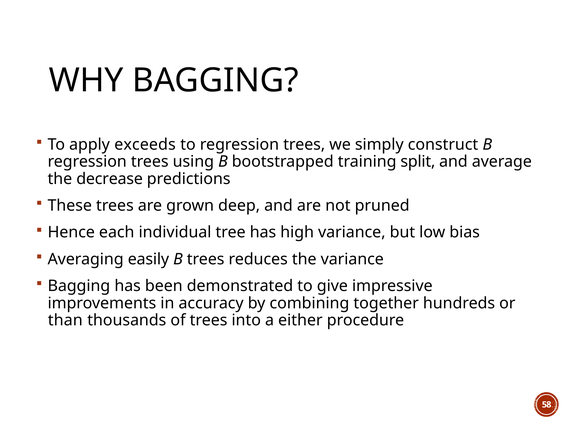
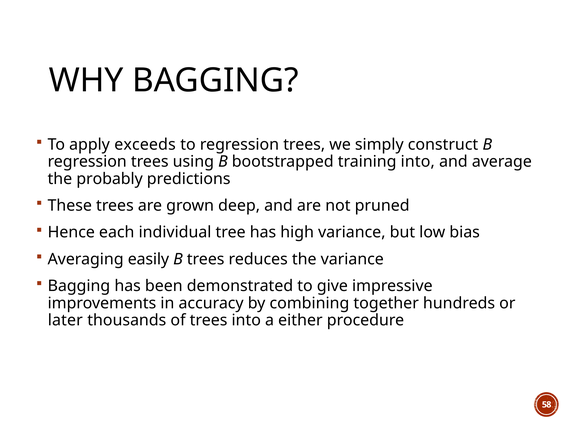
training split: split -> into (418, 162)
decrease: decrease -> probably (110, 179)
than: than -> later (65, 320)
